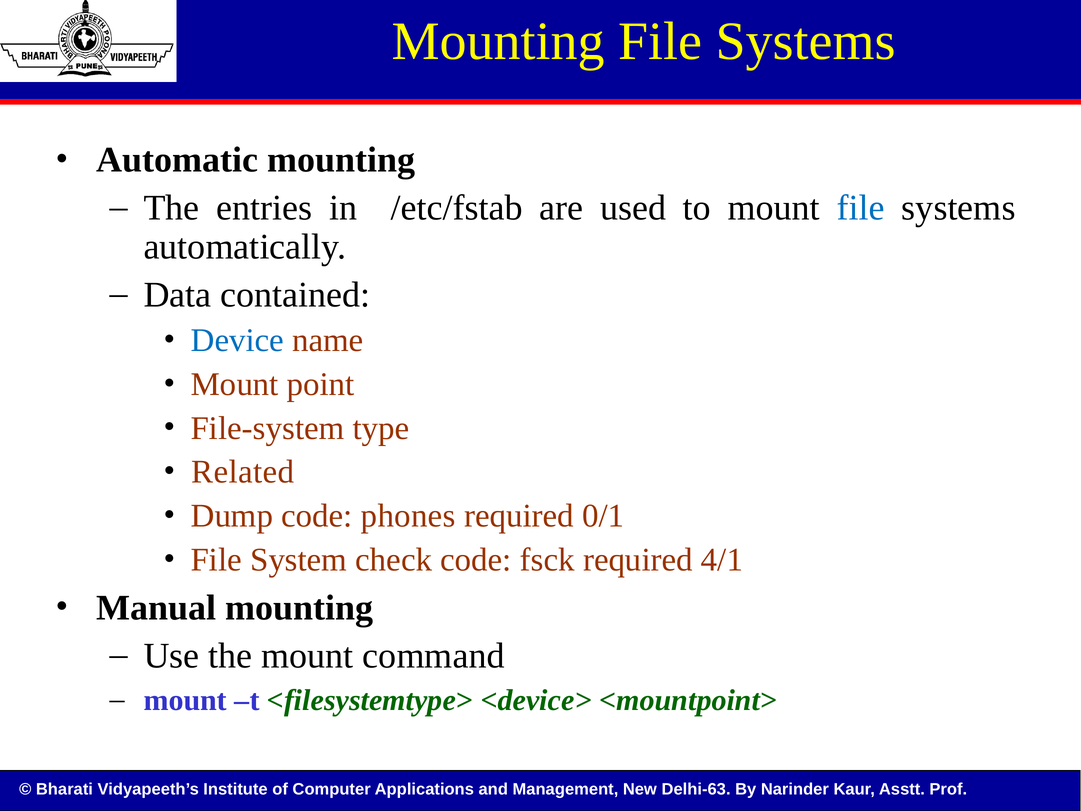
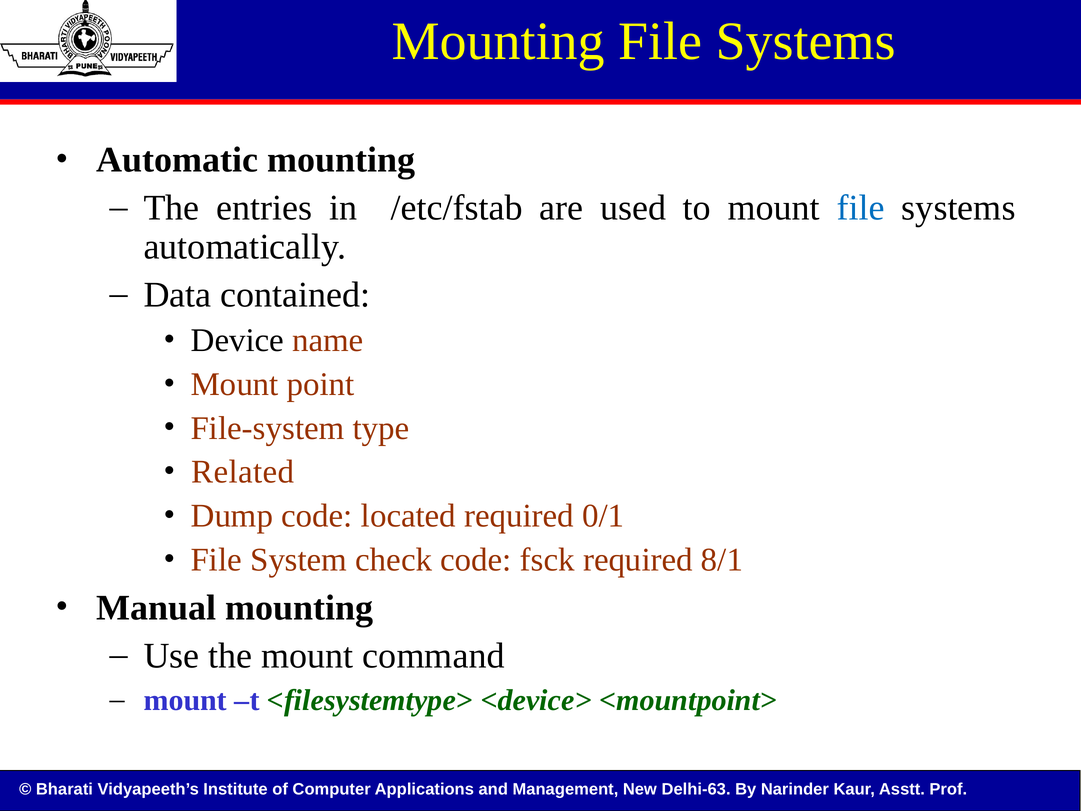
Device colour: blue -> black (237, 340)
phones: phones -> located (408, 516)
4/1: 4/1 -> 8/1 (722, 560)
